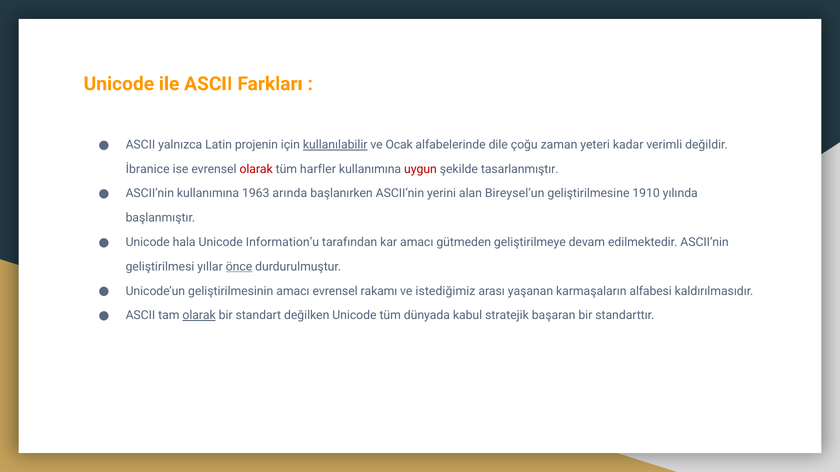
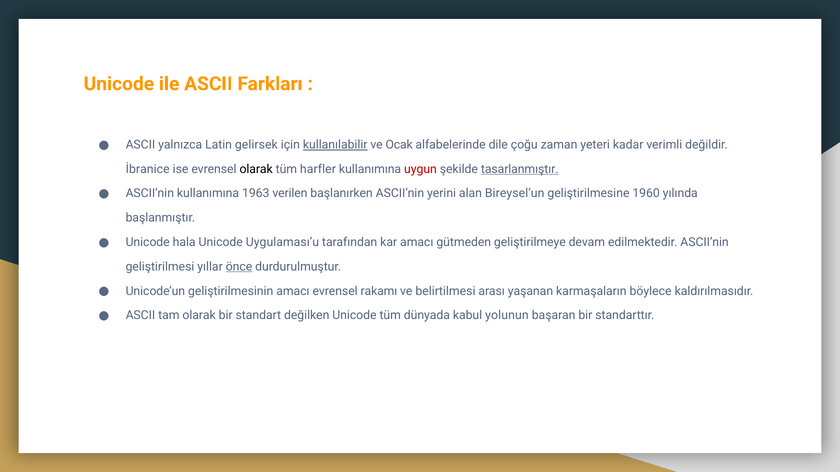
projenin: projenin -> gelirsek (256, 145)
olarak colour: red -> black (256, 169)
tasarlanmıştır underline: none -> present (520, 169)
arında: arında -> verilen (290, 194)
1910: 1910 -> 1960 (646, 194)
Information’u: Information’u -> Uygulaması’u (282, 242)
istediğimiz: istediğimiz -> belirtilmesi (445, 291)
alfabesi: alfabesi -> böylece (651, 291)
olarak underline: present -> none (199, 316)
stratejik: stratejik -> yolunun (507, 316)
